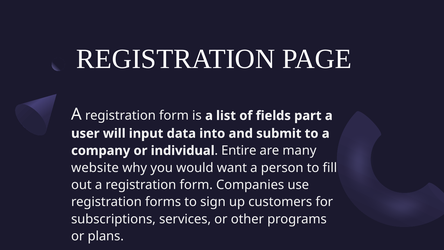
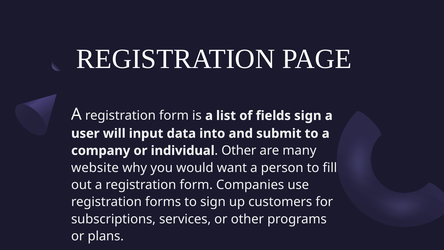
fields part: part -> sign (308, 116)
Entire: Entire -> Other (239, 151)
